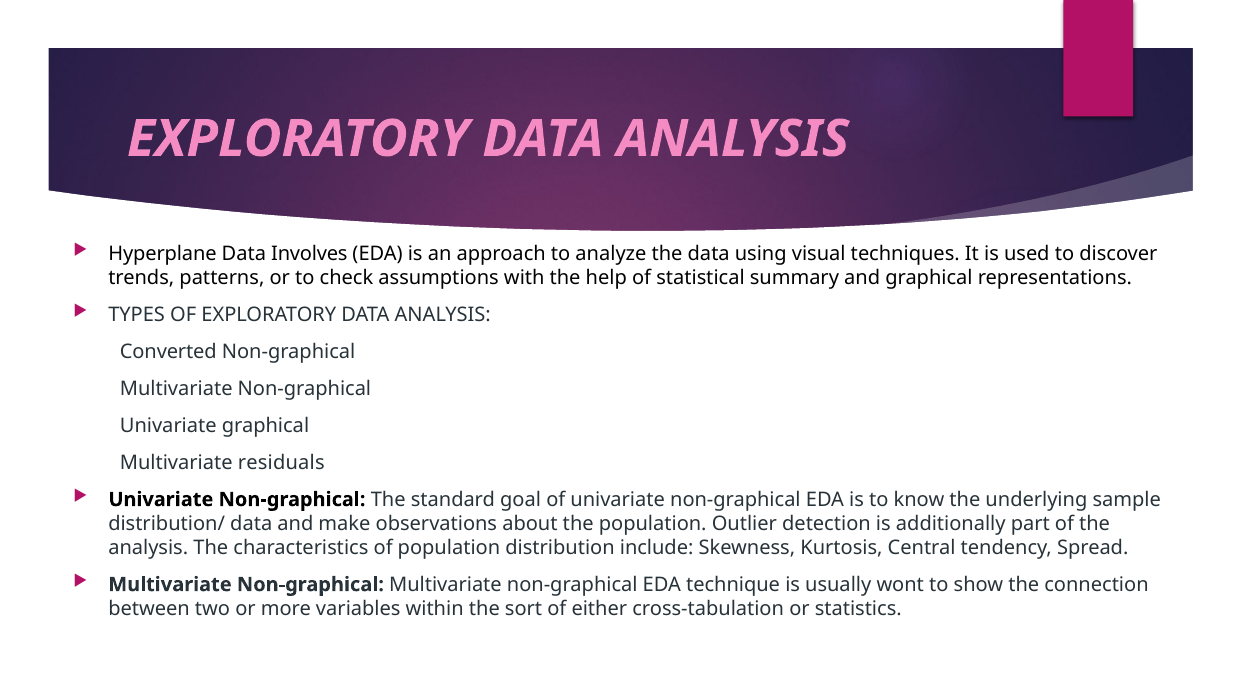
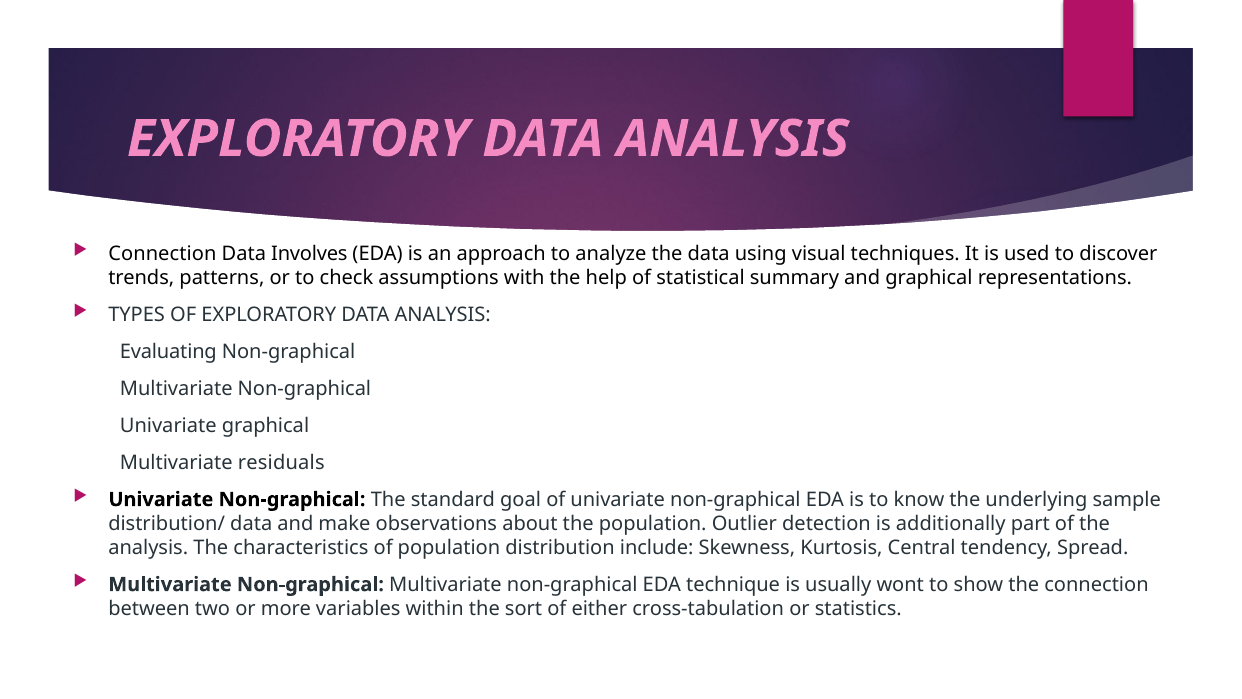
Hyperplane: Hyperplane -> Connection (162, 253)
Converted: Converted -> Evaluating (168, 351)
